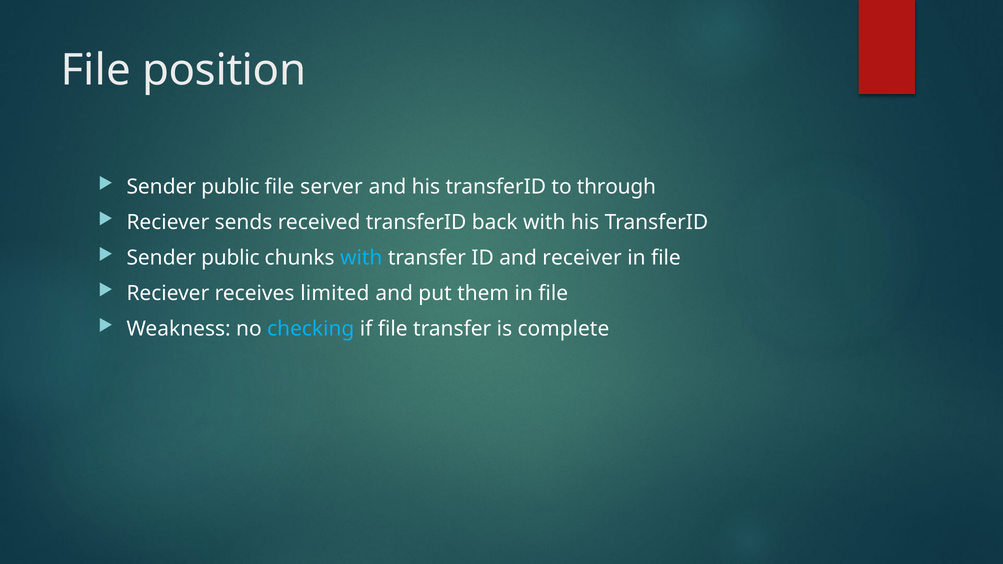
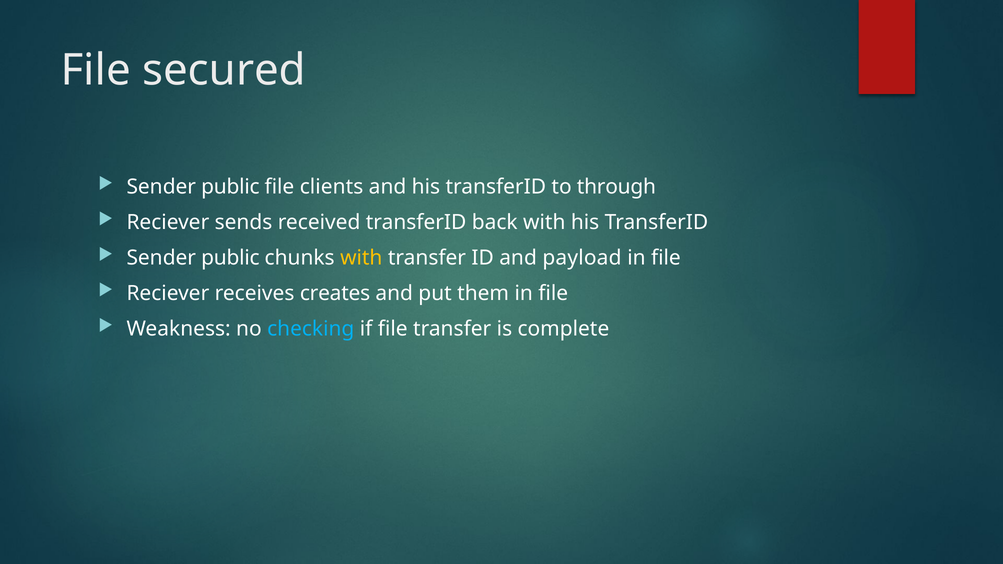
position: position -> secured (224, 70)
server: server -> clients (332, 187)
with colour: light blue -> yellow (361, 258)
receiver: receiver -> payload (582, 258)
limited: limited -> creates (335, 293)
